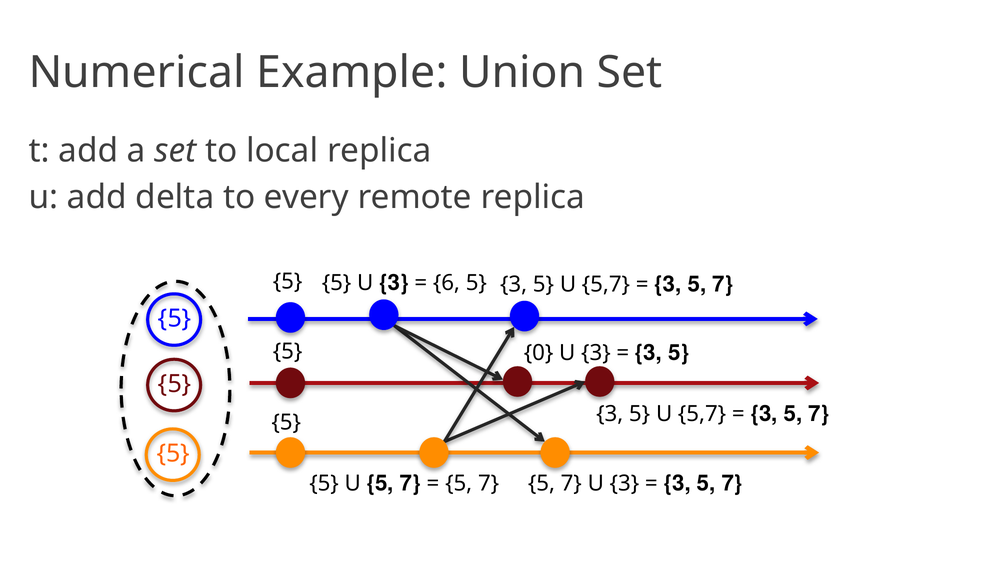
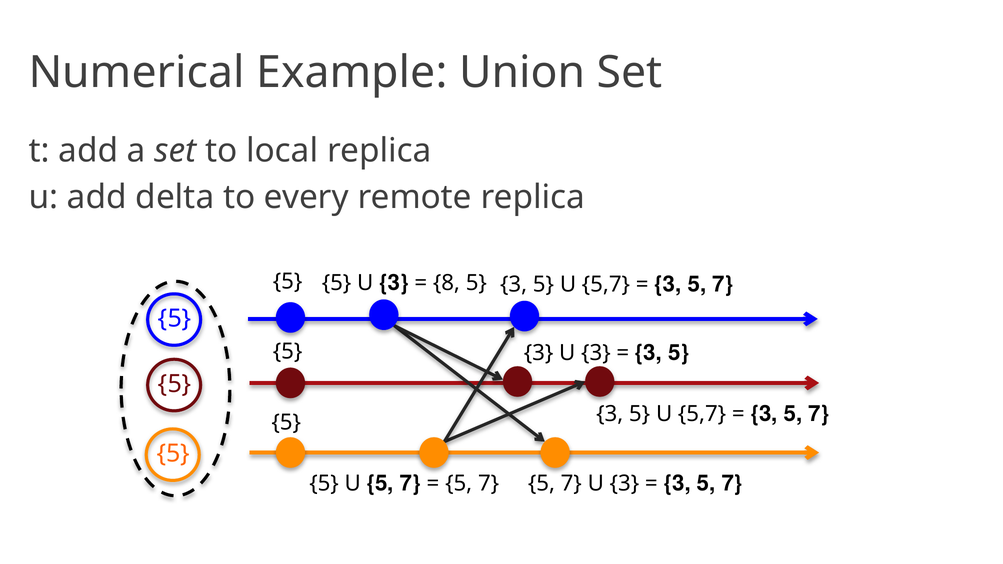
6: 6 -> 8 (446, 283)
0: 0 -> 3 (539, 353)
